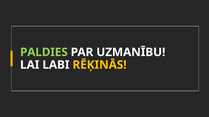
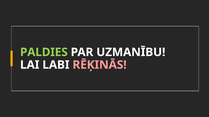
RĒĶINĀS colour: yellow -> pink (100, 65)
